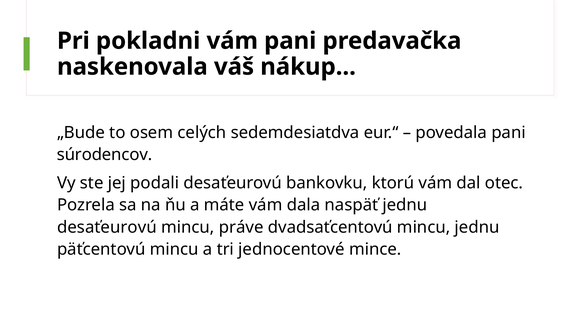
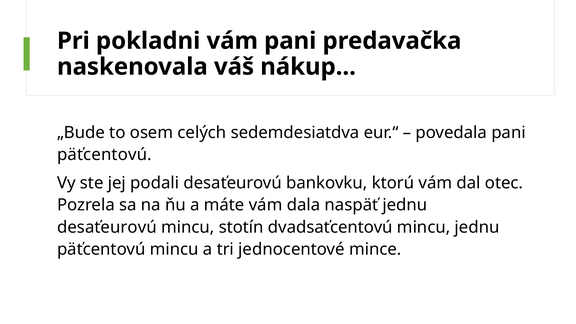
súrodencov: súrodencov -> päťcentovú (104, 155)
práve: práve -> stotín (241, 227)
